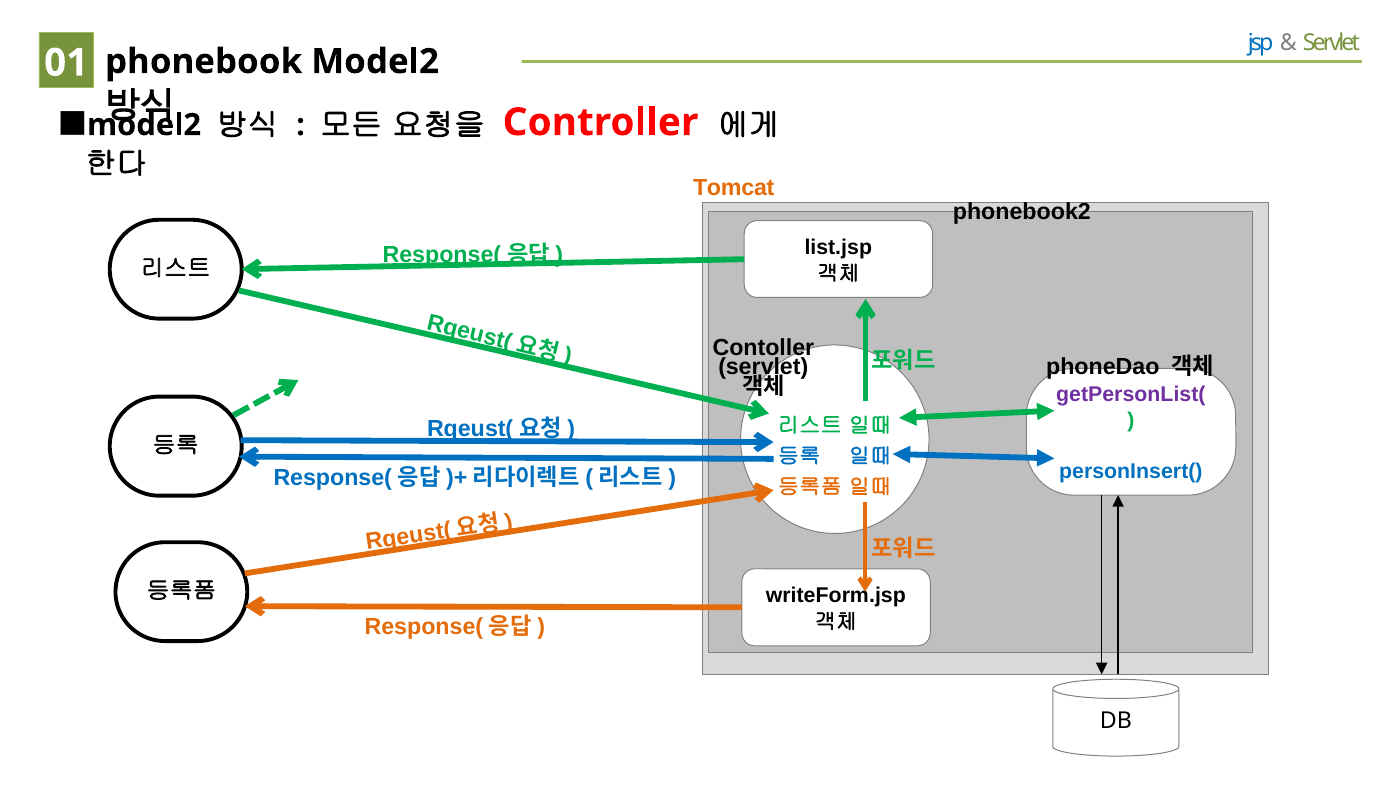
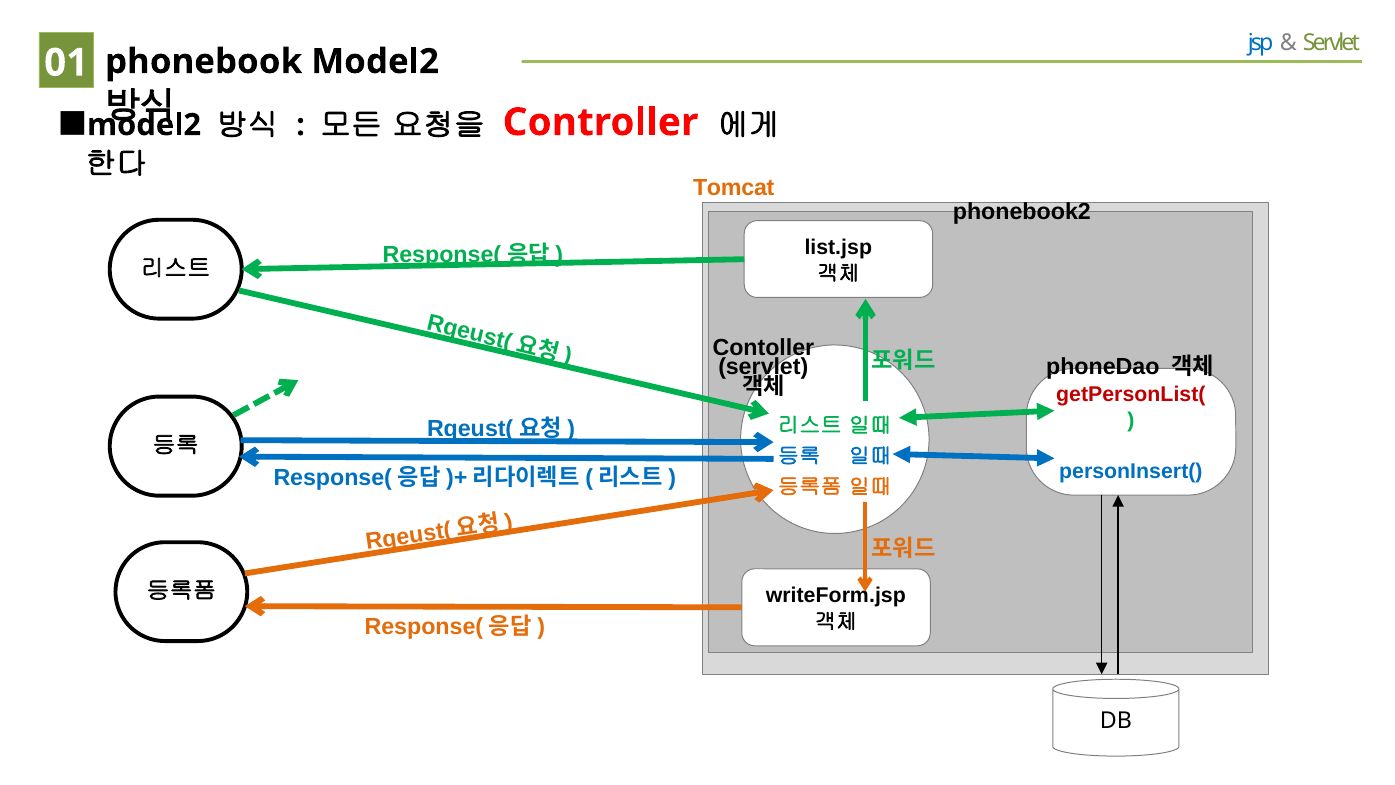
getPersonList( colour: purple -> red (1131, 395)
